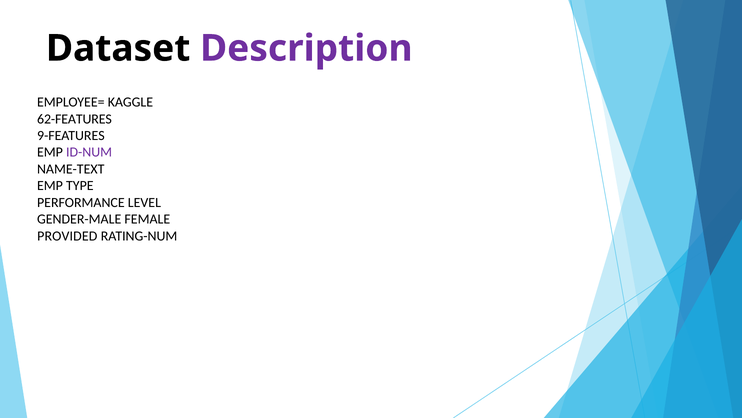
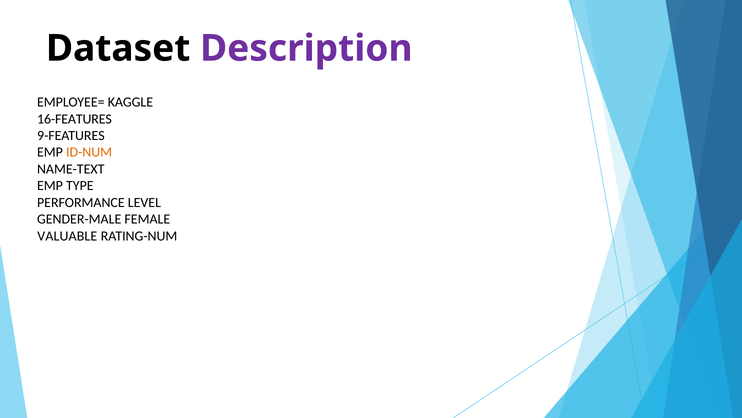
62-FEATURES: 62-FEATURES -> 16-FEATURES (74, 119)
ID-NUM colour: purple -> orange (89, 152)
PROVIDED: PROVIDED -> VALUABLE (67, 236)
